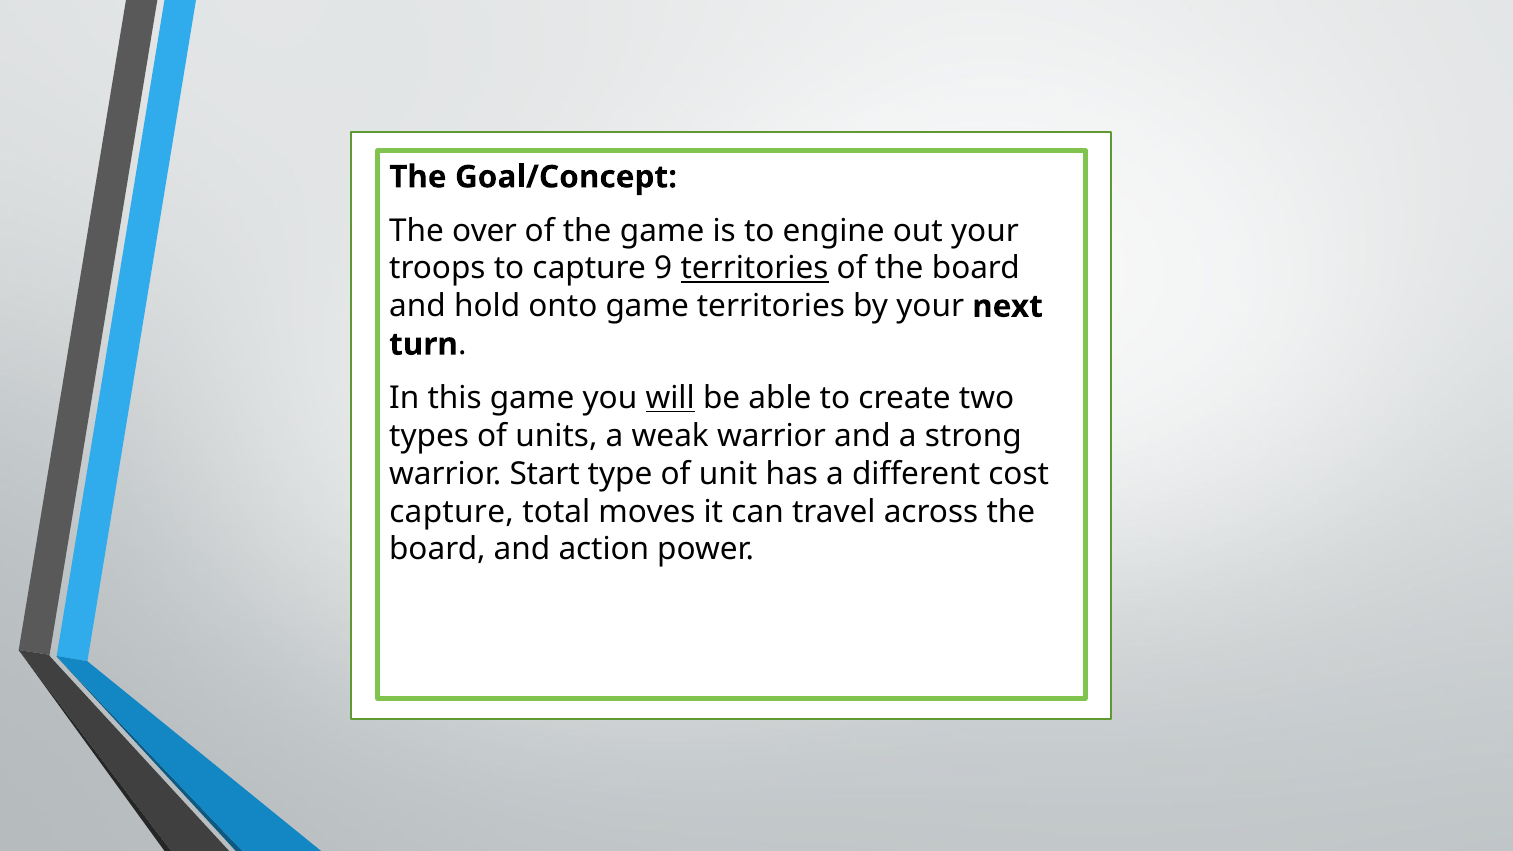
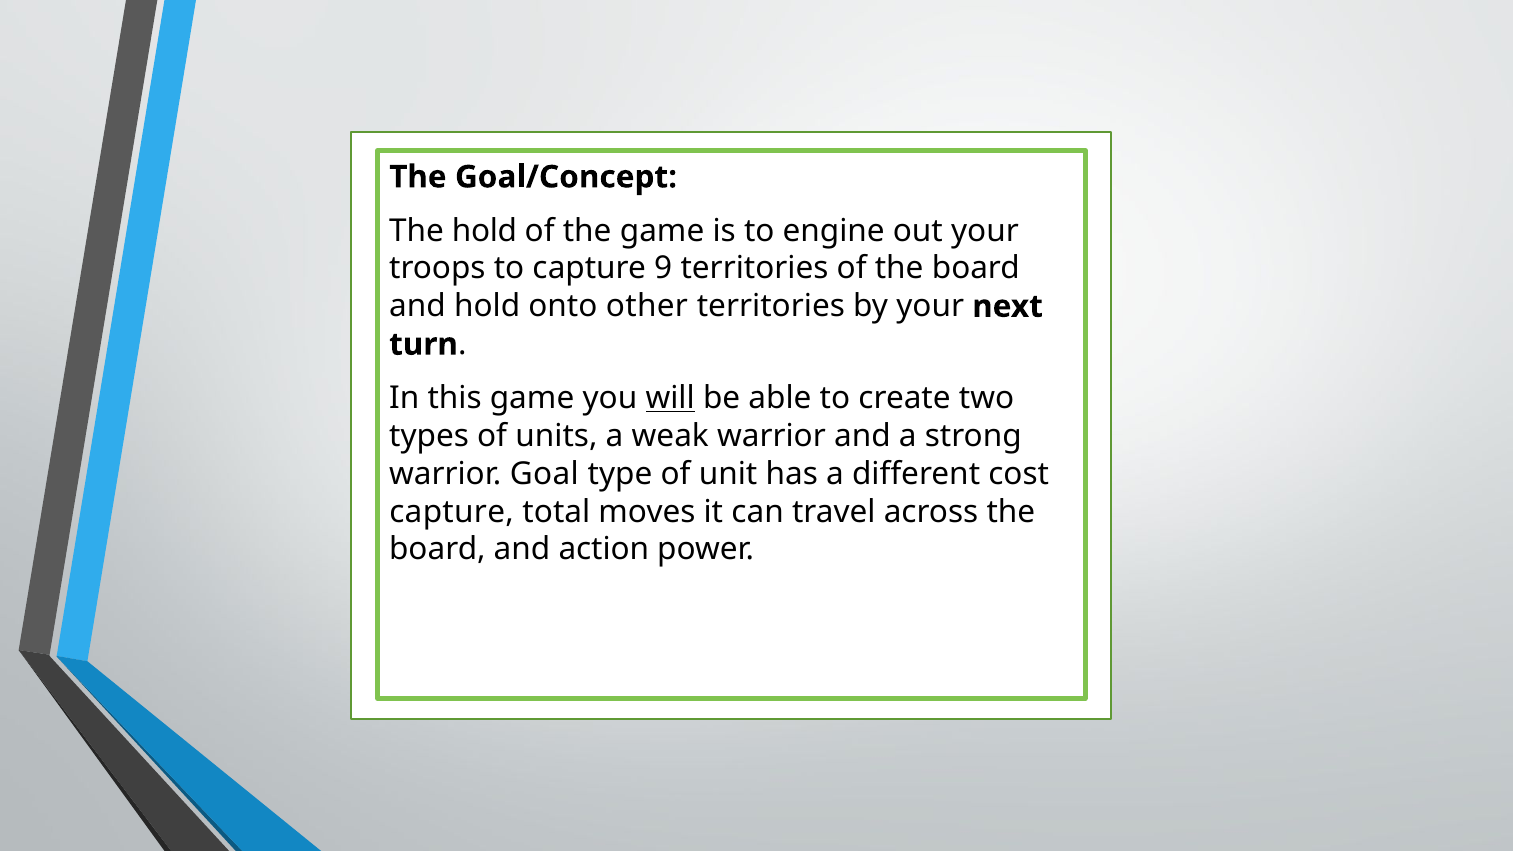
The over: over -> hold (485, 231)
territories underline: present -> none (755, 269)
onto game: game -> other (647, 306)
Start: Start -> Goal (544, 474)
